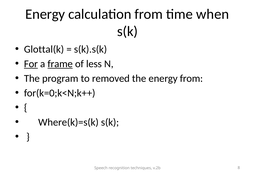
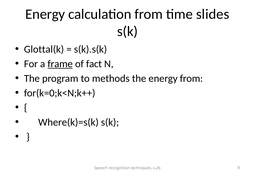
when: when -> slides (213, 14)
For underline: present -> none (31, 64)
less: less -> fact (94, 64)
removed: removed -> methods (111, 79)
